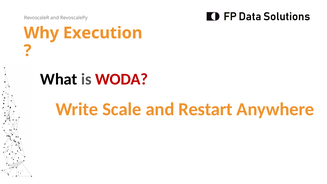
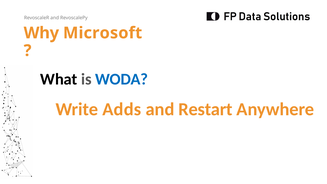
Execution: Execution -> Microsoft (103, 33)
WODA colour: red -> blue (122, 79)
Scale: Scale -> Adds (122, 109)
